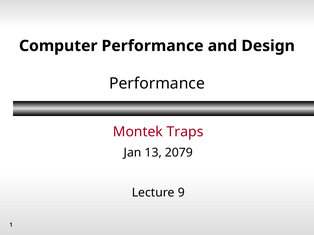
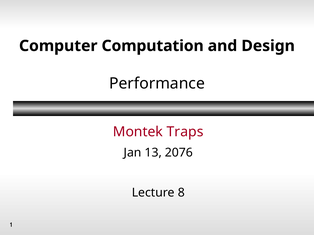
Computer Performance: Performance -> Computation (153, 46)
2079: 2079 -> 2076 (179, 153)
9: 9 -> 8 (181, 193)
